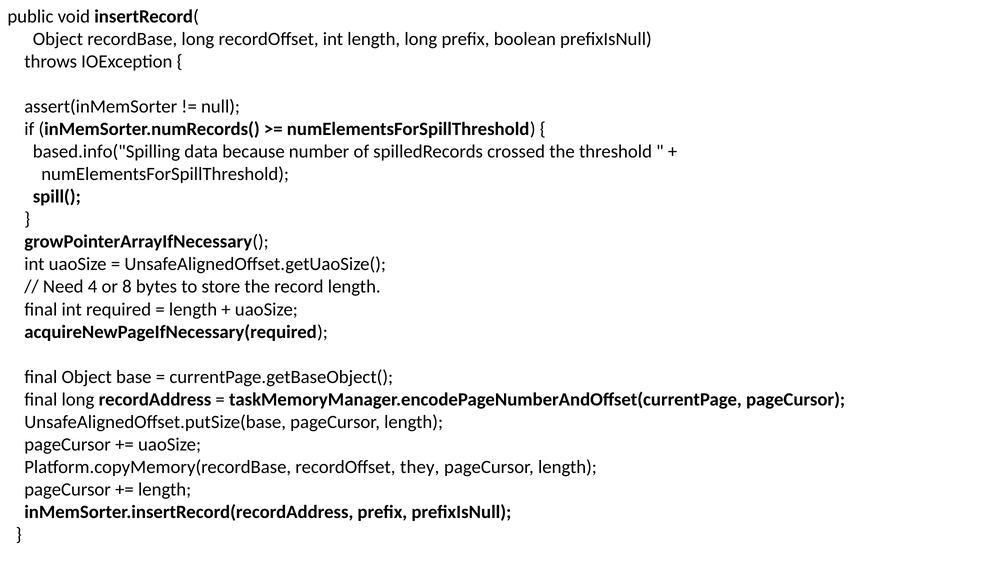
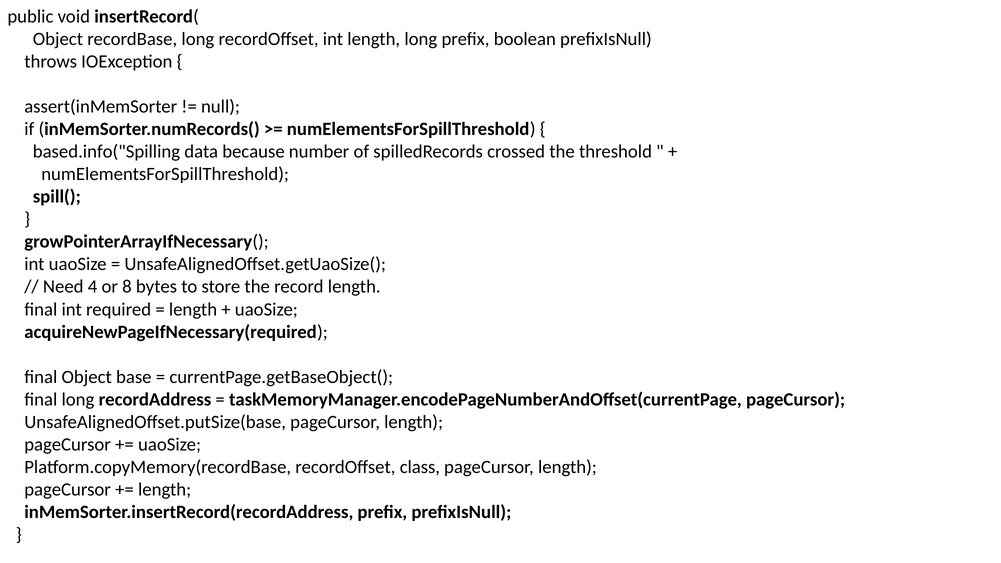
they: they -> class (420, 467)
